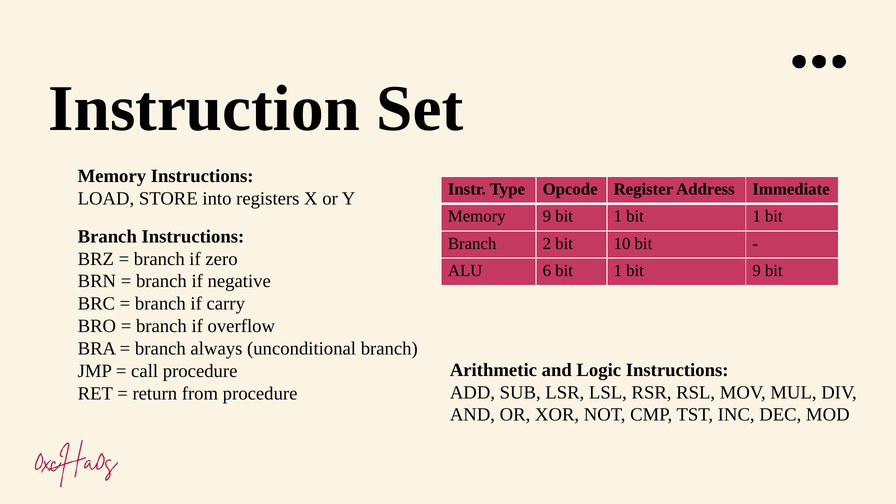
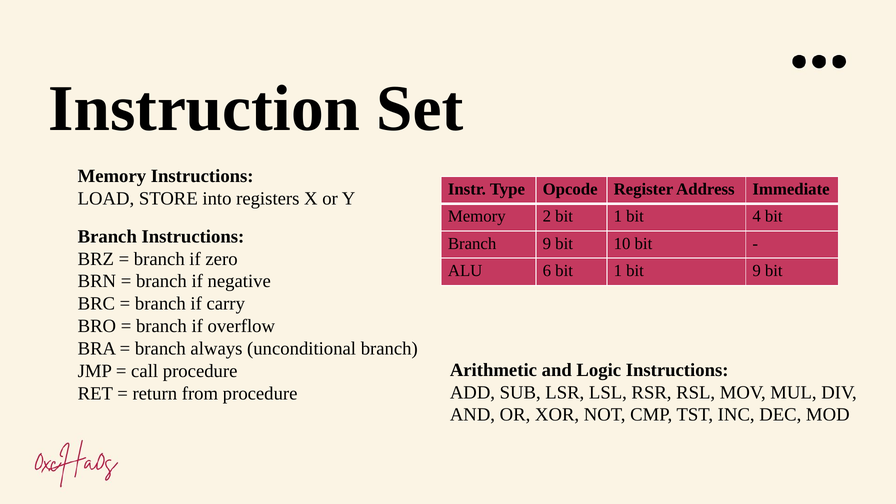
Memory 9: 9 -> 2 (547, 216)
1 bit 1: 1 -> 4 (757, 216)
Branch 2: 2 -> 9 (547, 244)
